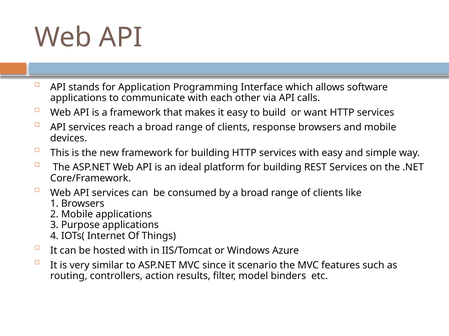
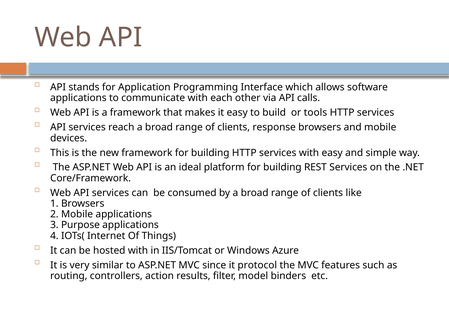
want: want -> tools (315, 113)
scenario: scenario -> protocol (257, 266)
